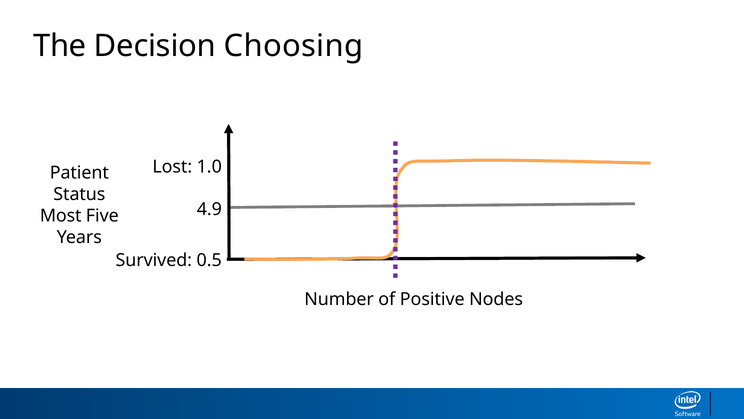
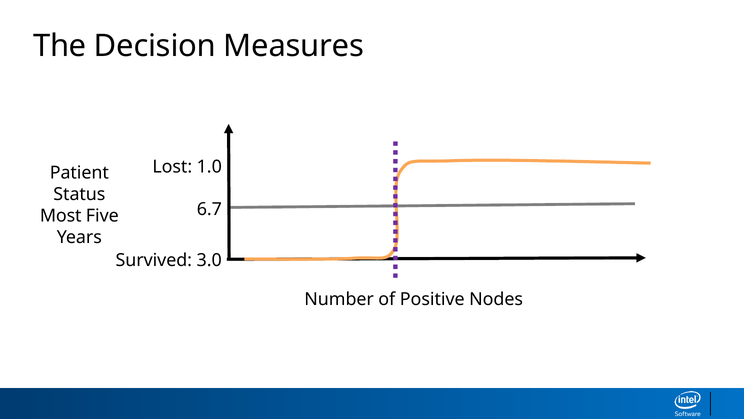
Choosing: Choosing -> Measures (294, 46)
4.9: 4.9 -> 6.7 (209, 209)
0.5: 0.5 -> 3.0 (209, 260)
